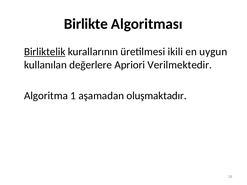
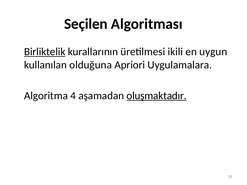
Birlikte: Birlikte -> Seçilen (86, 24)
değerlere: değerlere -> olduğuna (91, 65)
Verilmektedir: Verilmektedir -> Uygulamalara (180, 65)
1: 1 -> 4 (73, 96)
oluşmaktadır underline: none -> present (157, 96)
